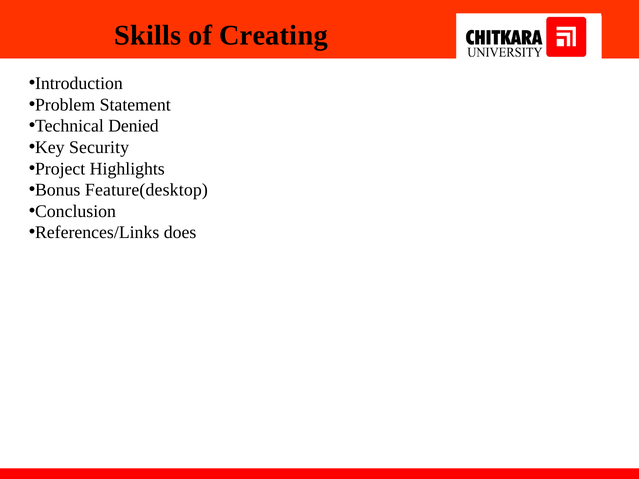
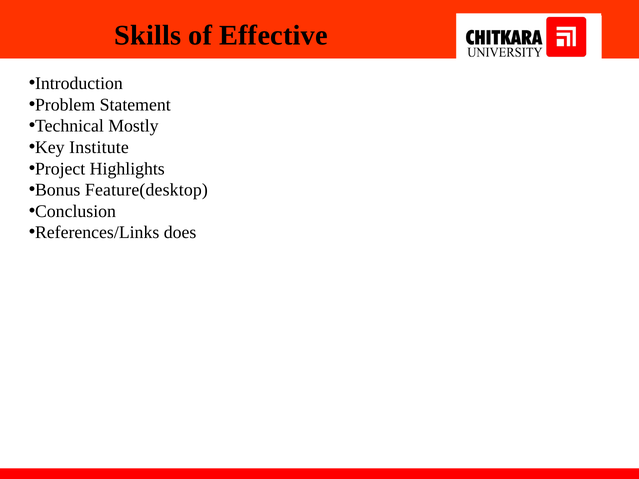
Creating: Creating -> Effective (273, 35)
Denied: Denied -> Mostly (133, 126)
Security: Security -> Institute (99, 147)
